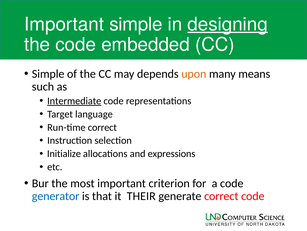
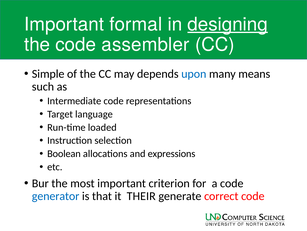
Important simple: simple -> formal (136, 24)
embedded: embedded -> assembler (145, 45)
upon colour: orange -> blue (194, 74)
Intermediate underline: present -> none (74, 101)
Run-time correct: correct -> loaded (102, 127)
Initialize: Initialize -> Boolean (64, 153)
